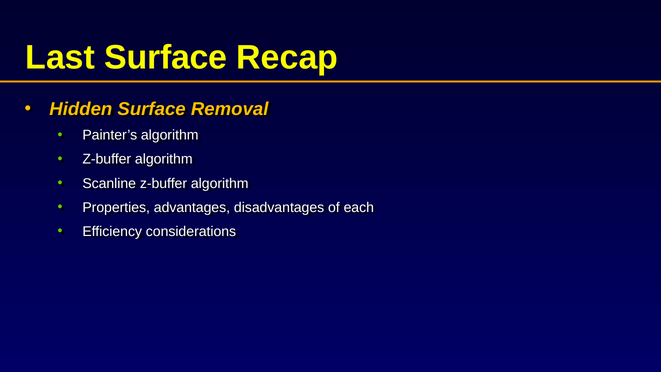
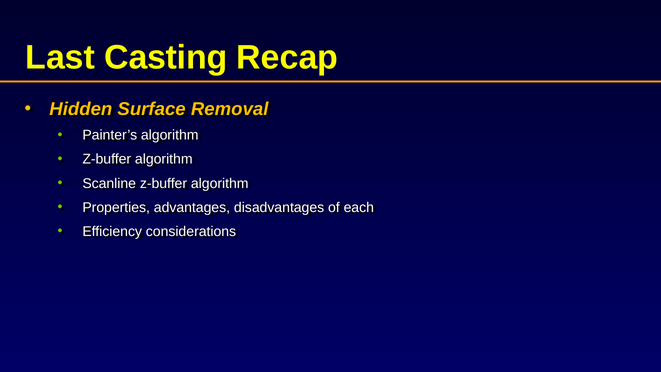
Last Surface: Surface -> Casting (166, 57)
